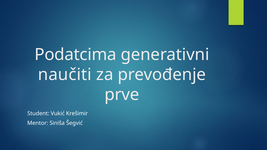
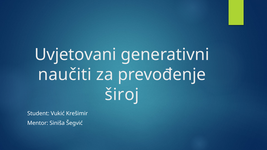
Podatcima: Podatcima -> Uvjetovani (75, 55)
prve: prve -> široj (122, 95)
